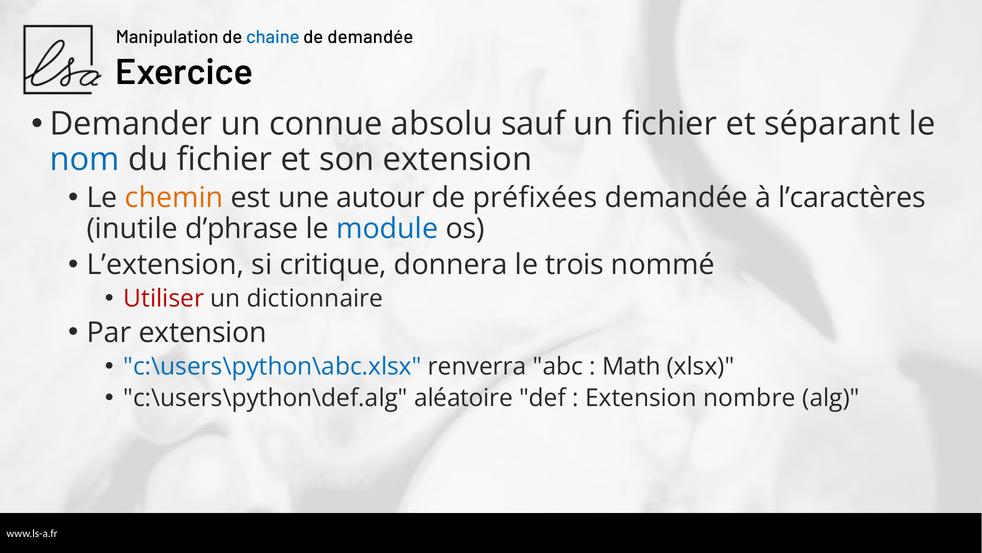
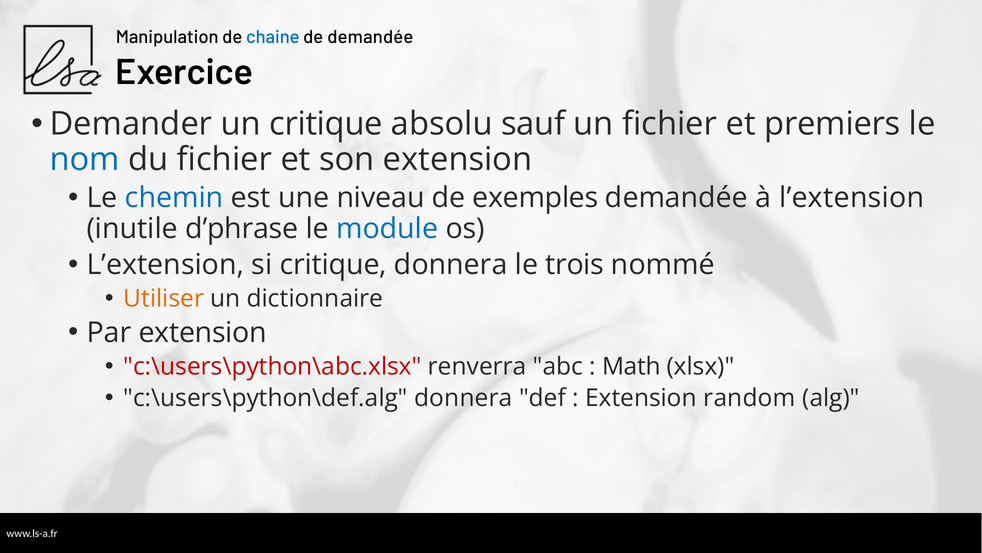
un connue: connue -> critique (326, 124)
séparant: séparant -> premiers (832, 124)
chemin colour: orange -> blue (174, 198)
autour: autour -> niveau (381, 198)
préfixées: préfixées -> exemples (535, 198)
à l’caractères: l’caractères -> l’extension (852, 198)
Utiliser colour: red -> orange (164, 298)
c:\users\python\abc.xlsx colour: blue -> red (272, 366)
c:\users\python\def.alg aléatoire: aléatoire -> donnera (463, 398)
nombre: nombre -> random (749, 398)
